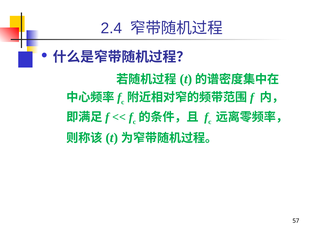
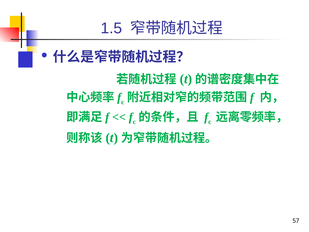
2.4: 2.4 -> 1.5 (111, 28)
